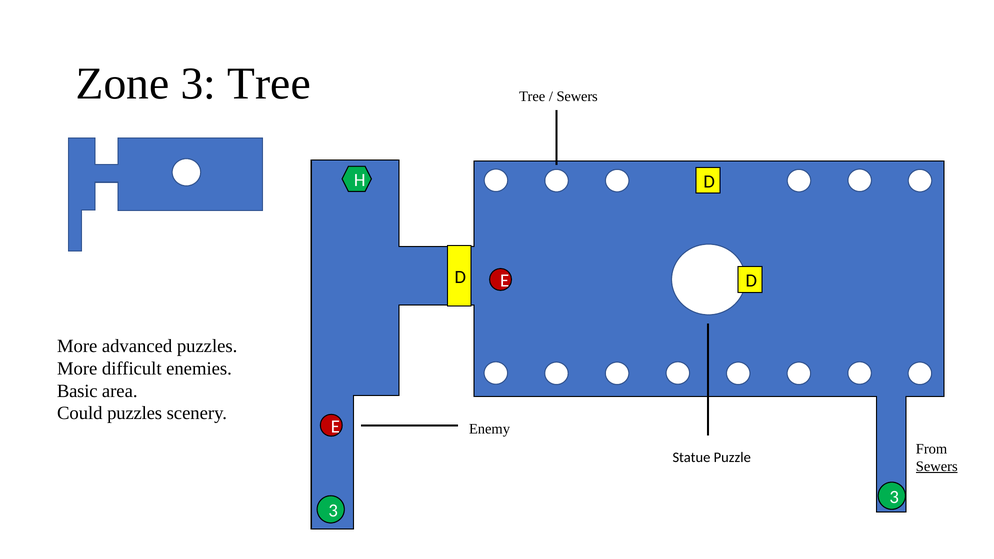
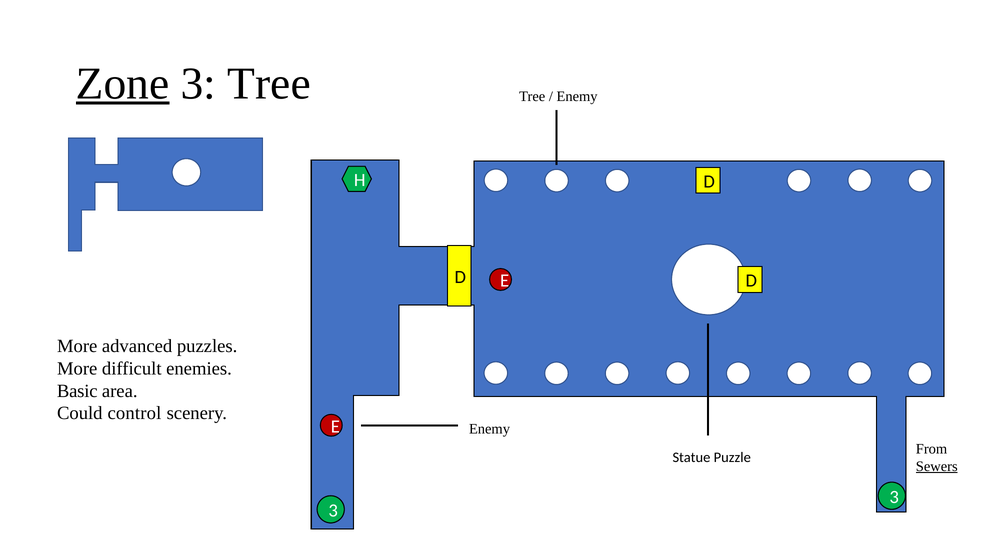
Zone underline: none -> present (123, 83)
Sewers: Sewers -> Enemy (577, 97)
Could puzzles: puzzles -> control (134, 413)
